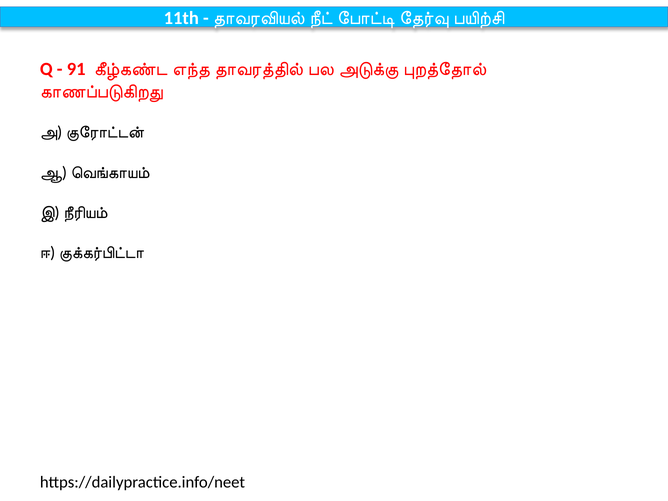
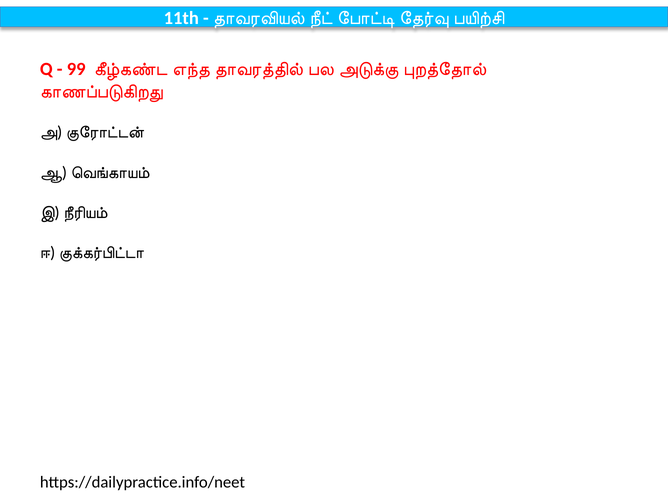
91: 91 -> 99 (76, 69)
